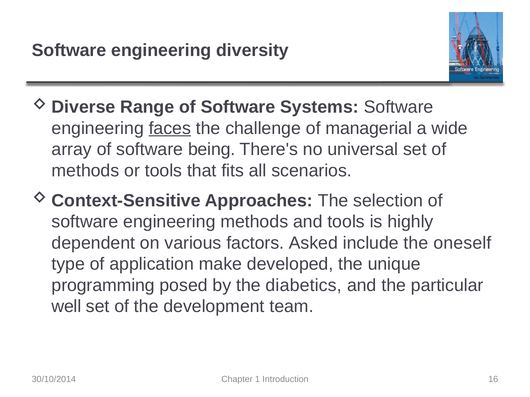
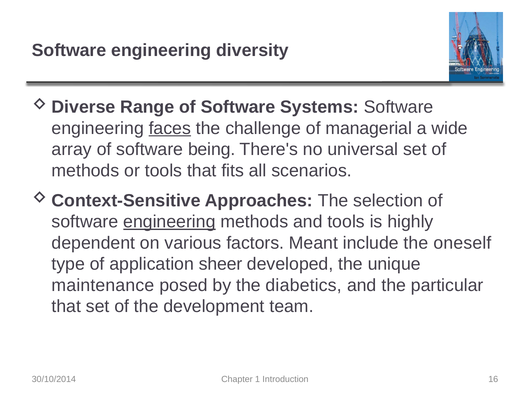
engineering underline: none -> present (169, 222)
Asked: Asked -> Meant (313, 243)
make: make -> sheer (220, 264)
programming: programming -> maintenance (103, 286)
well: well -> that (66, 307)
